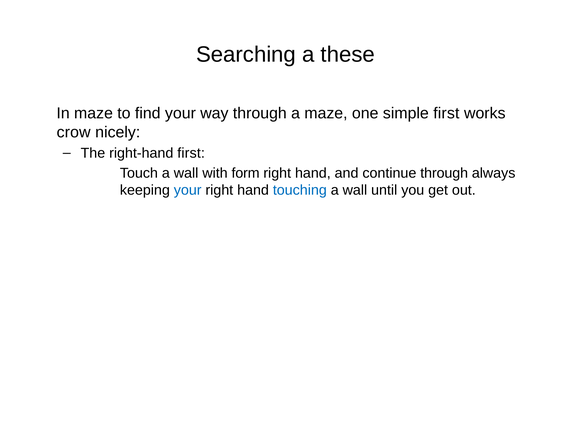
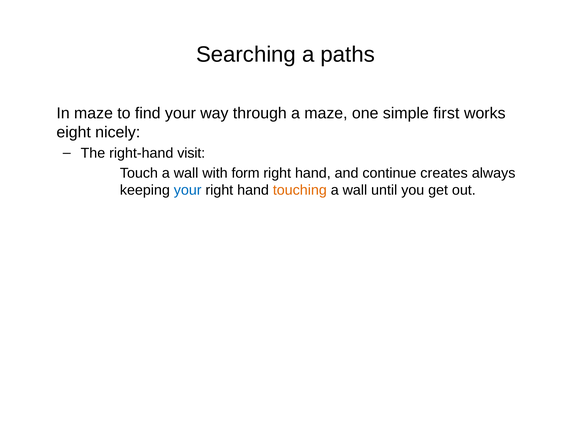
these: these -> paths (348, 54)
crow: crow -> eight (74, 132)
right-hand first: first -> visit (191, 153)
continue through: through -> creates (444, 173)
touching colour: blue -> orange (300, 190)
